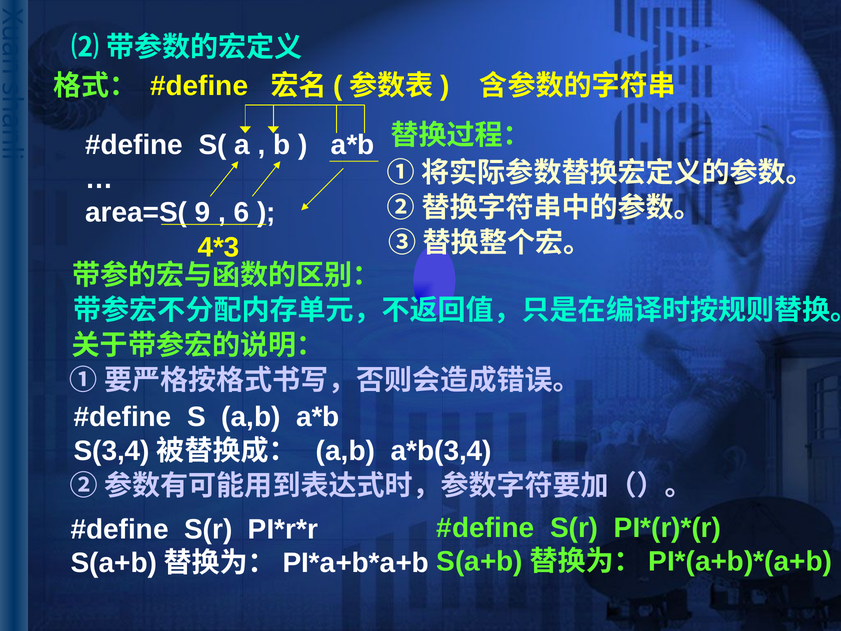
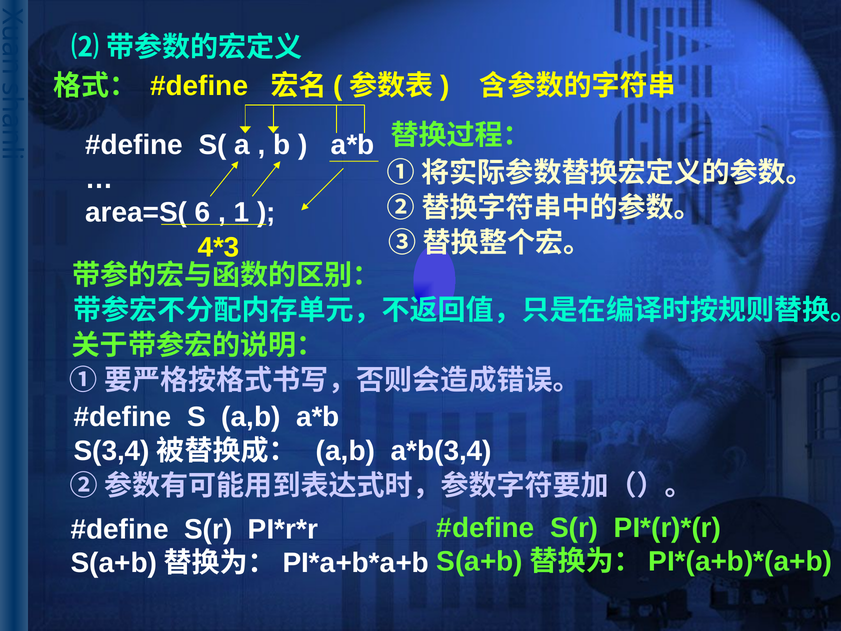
9: 9 -> 6 (203, 212)
6: 6 -> 1 (242, 212)
